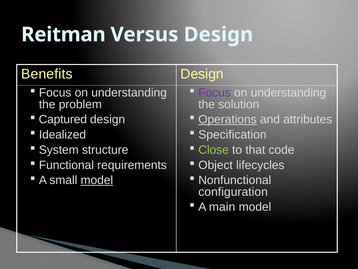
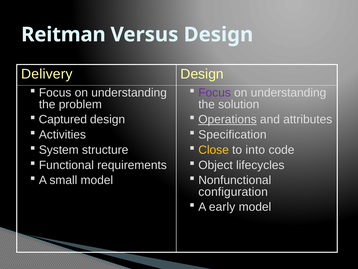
Benefits: Benefits -> Delivery (47, 74)
Idealized: Idealized -> Activities (62, 134)
Close colour: light green -> yellow (214, 150)
that: that -> into (255, 150)
model underline: present -> none (97, 180)
main: main -> early (222, 207)
